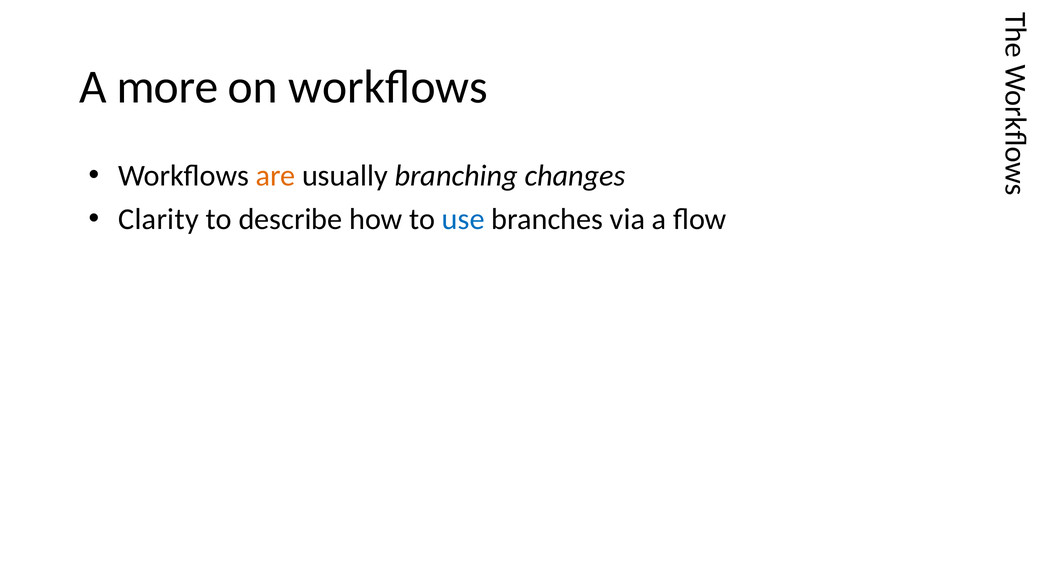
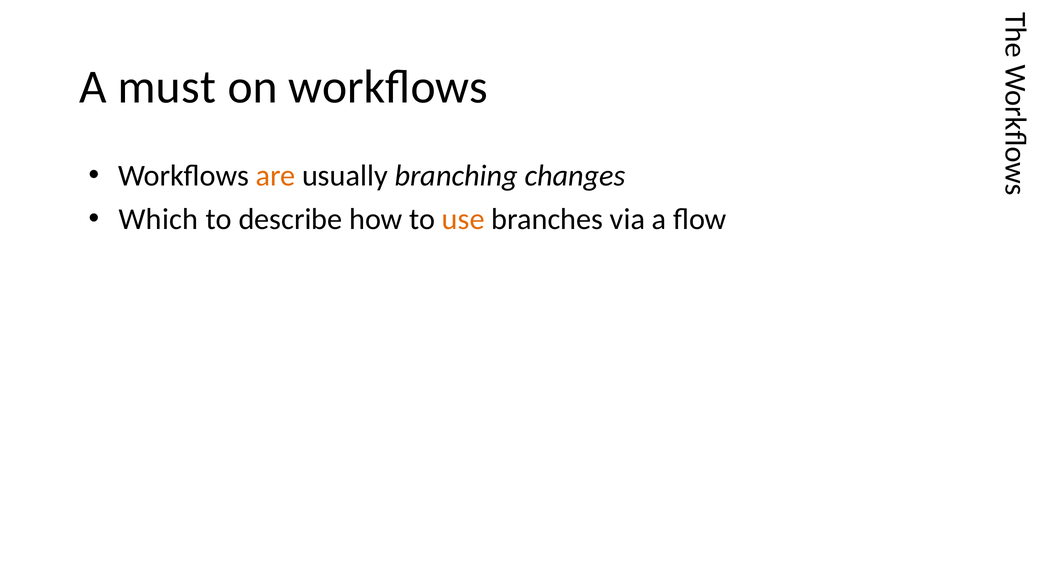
more: more -> must (167, 87)
Clarity: Clarity -> Which (158, 219)
use colour: blue -> orange (463, 219)
